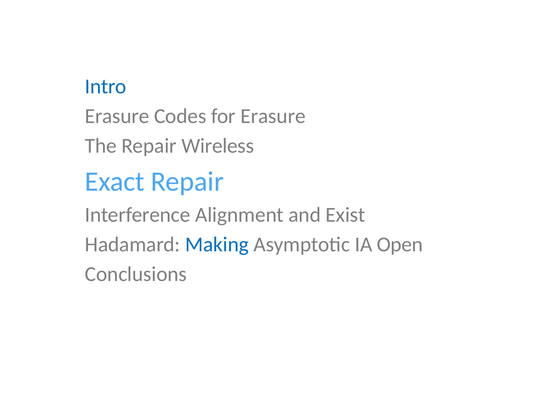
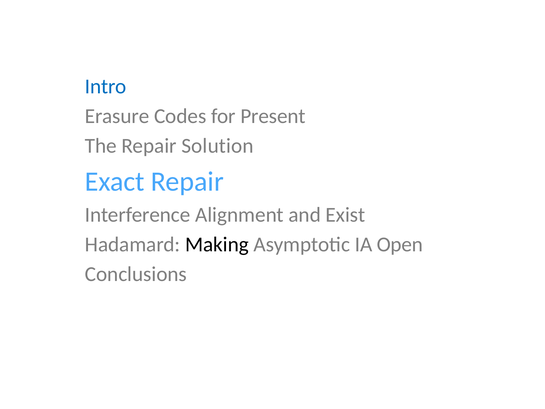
for Erasure: Erasure -> Present (273, 116)
Wireless: Wireless -> Solution (218, 146)
Making colour: blue -> black (217, 244)
